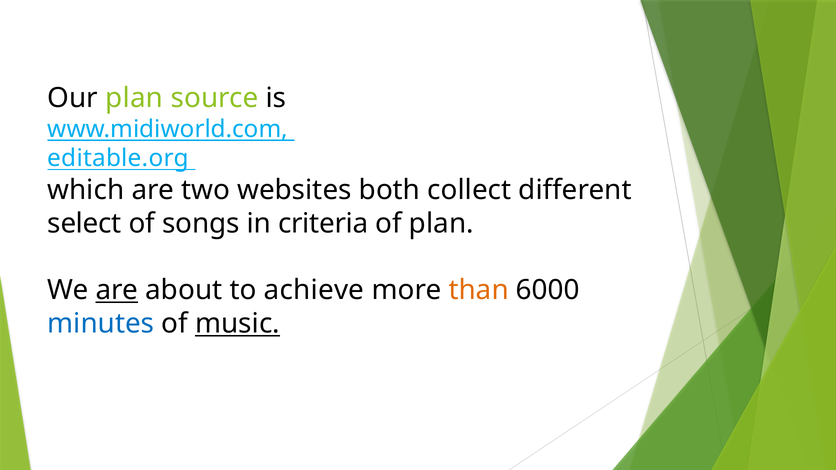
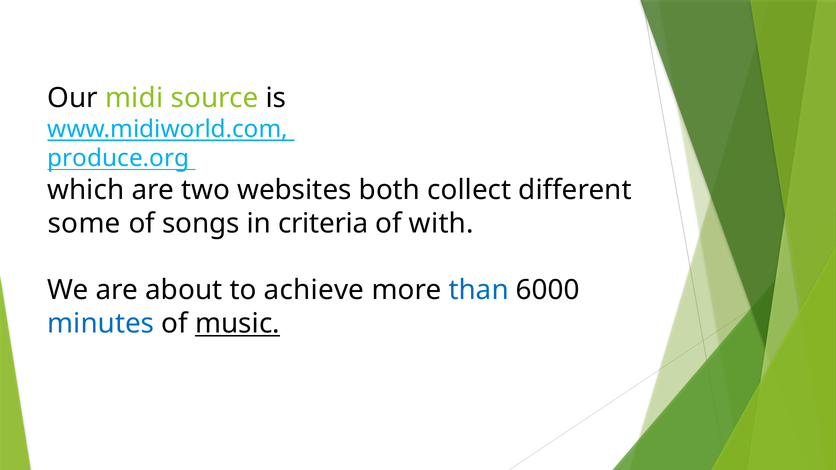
Our plan: plan -> midi (134, 98)
editable.org: editable.org -> produce.org (118, 158)
select: select -> some (84, 223)
of plan: plan -> with (441, 223)
are underline: present -> none (117, 290)
than colour: orange -> blue (479, 290)
